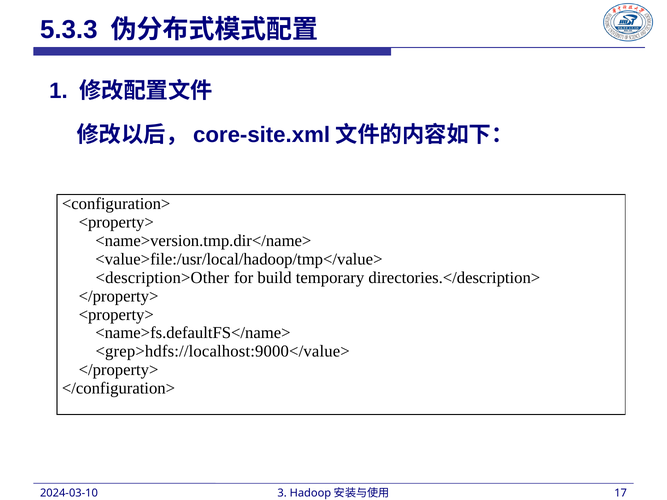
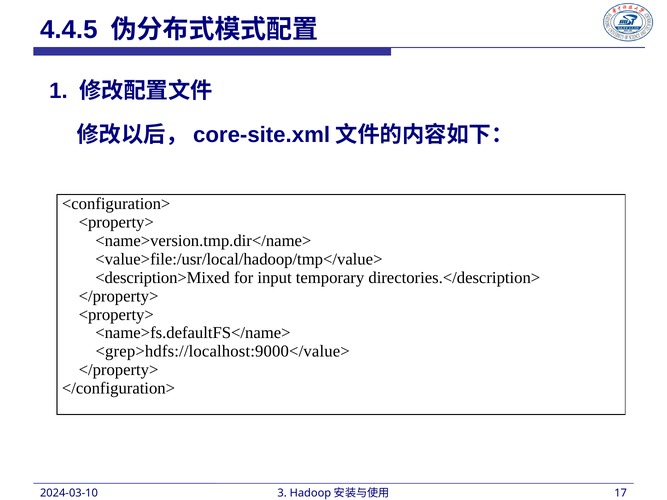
5.3.3: 5.3.3 -> 4.4.5 (69, 30)
<description>Other: <description>Other -> <description>Mixed (163, 278)
build: build -> input (275, 278)
